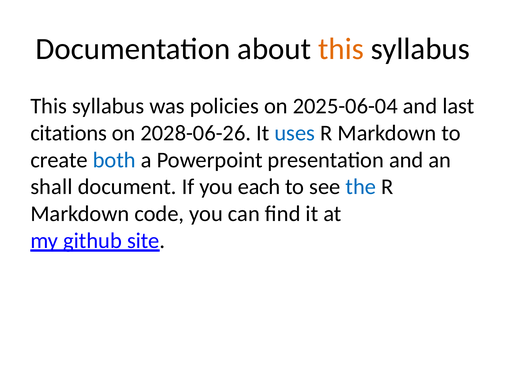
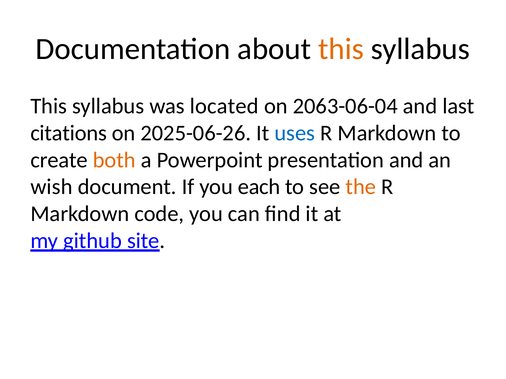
policies: policies -> located (224, 106)
2025-06-04: 2025-06-04 -> 2063-06-04 (345, 106)
2028-06-26: 2028-06-26 -> 2025-06-26 (196, 133)
both colour: blue -> orange (114, 160)
shall: shall -> wish (51, 187)
the colour: blue -> orange (361, 187)
